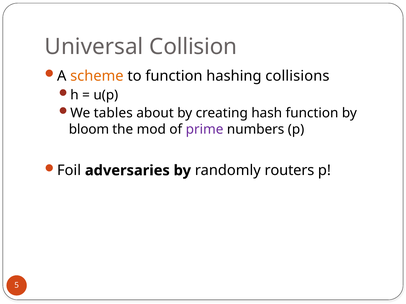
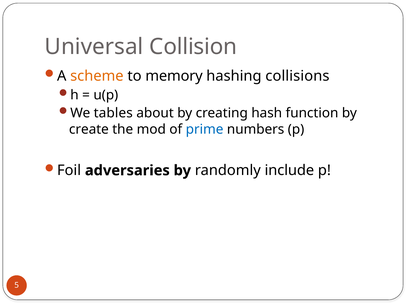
to function: function -> memory (174, 76)
bloom: bloom -> create (89, 130)
prime colour: purple -> blue (205, 130)
routers: routers -> include (289, 171)
